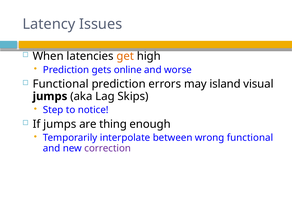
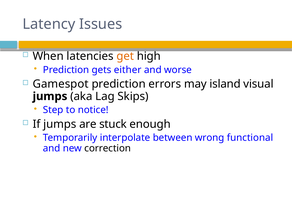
online: online -> either (128, 70)
Functional: Functional -> Gamespot (61, 84)
thing: thing -> stuck (113, 124)
correction colour: purple -> black (108, 148)
